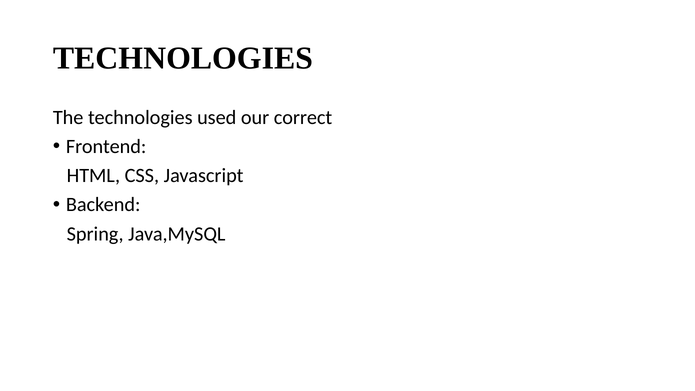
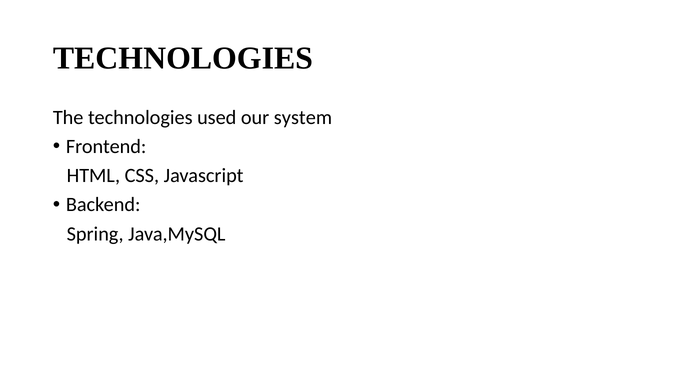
correct: correct -> system (303, 117)
